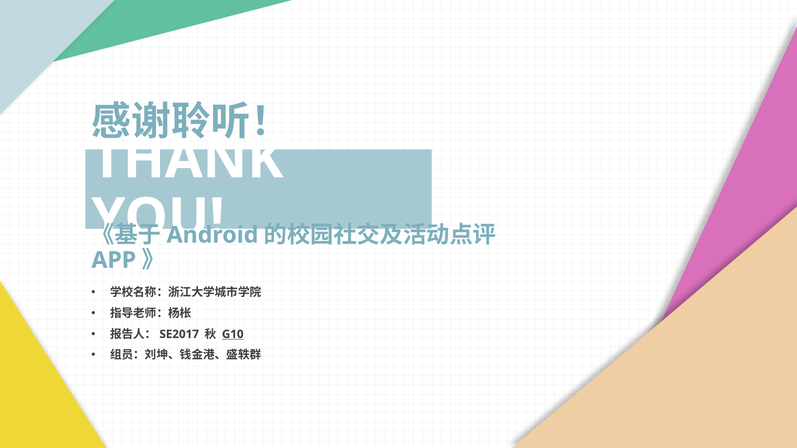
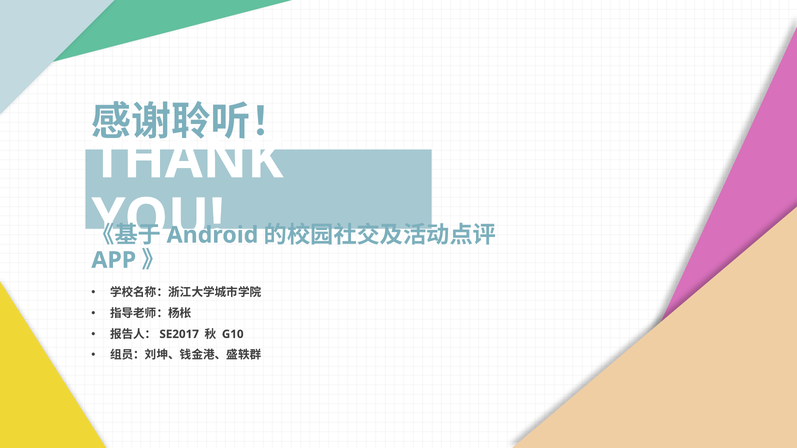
G10 underline: present -> none (233, 334)
